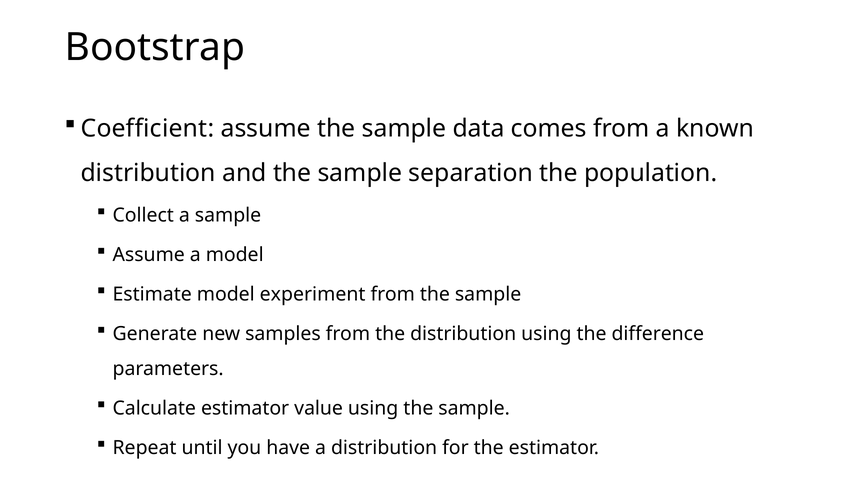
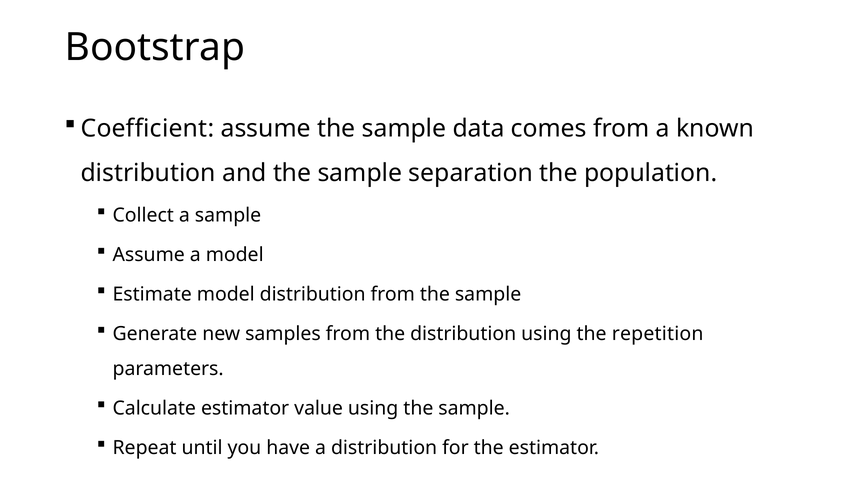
model experiment: experiment -> distribution (313, 294)
difference: difference -> repetition (658, 334)
